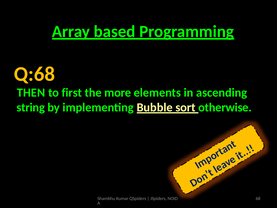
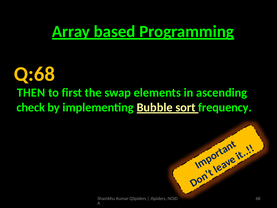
more: more -> swap (118, 93)
string: string -> check (31, 107)
otherwise: otherwise -> frequency (225, 107)
